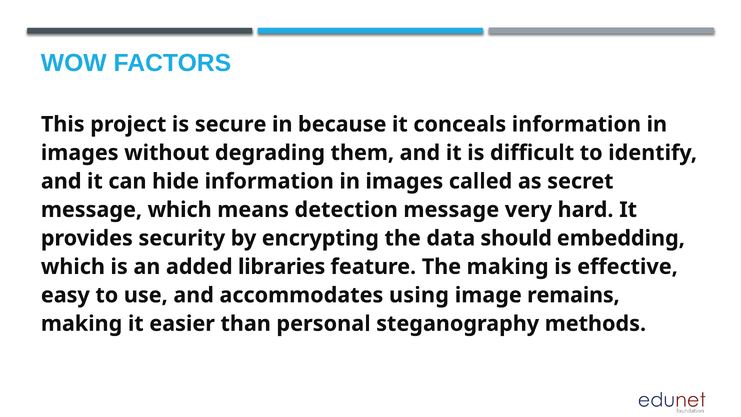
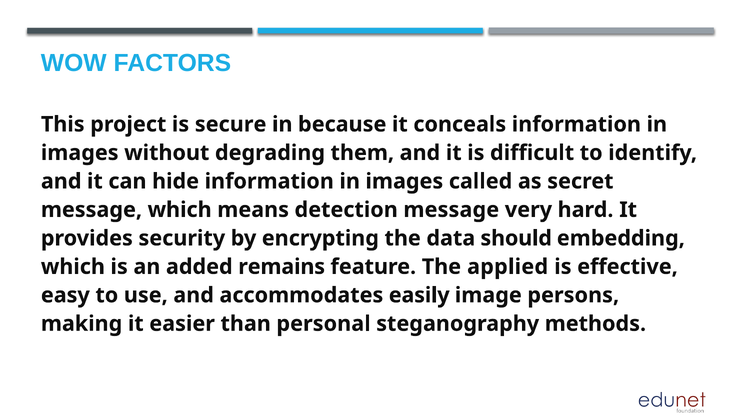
libraries: libraries -> remains (282, 267)
The making: making -> applied (508, 267)
using: using -> easily (419, 295)
remains: remains -> persons (573, 295)
